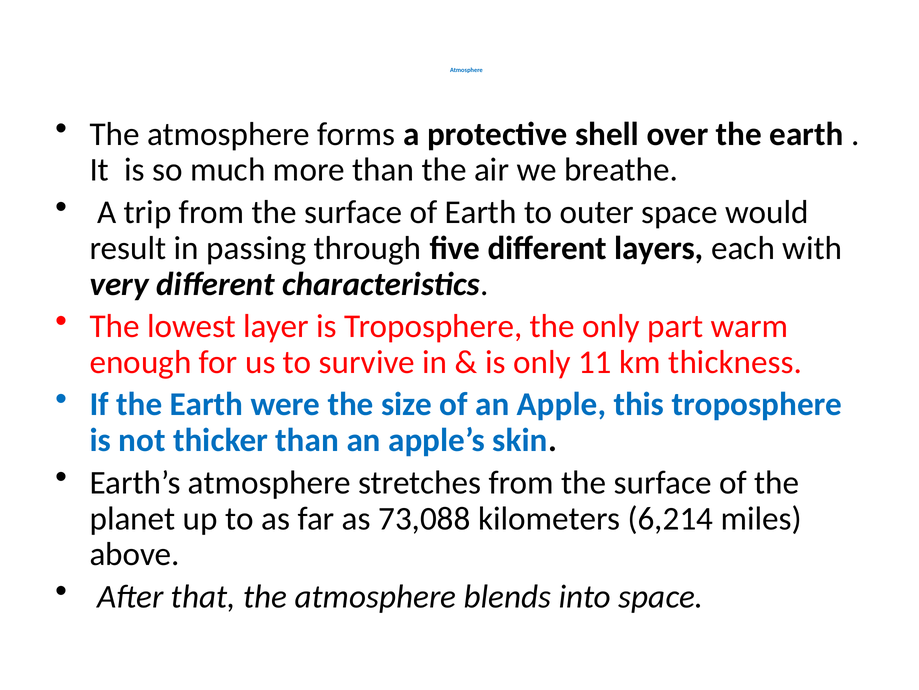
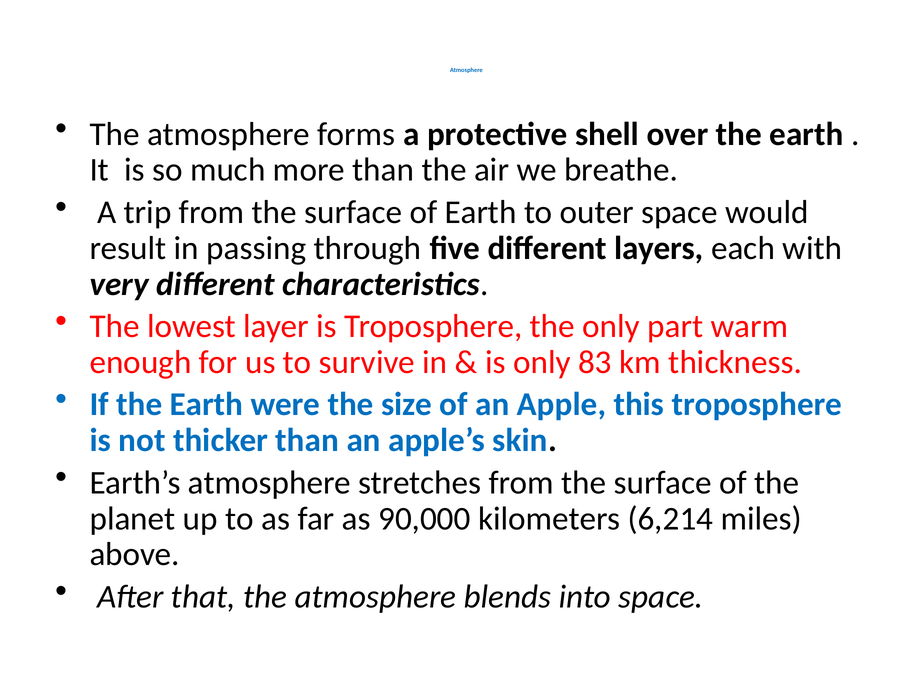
11: 11 -> 83 (595, 362)
73,088: 73,088 -> 90,000 (424, 518)
